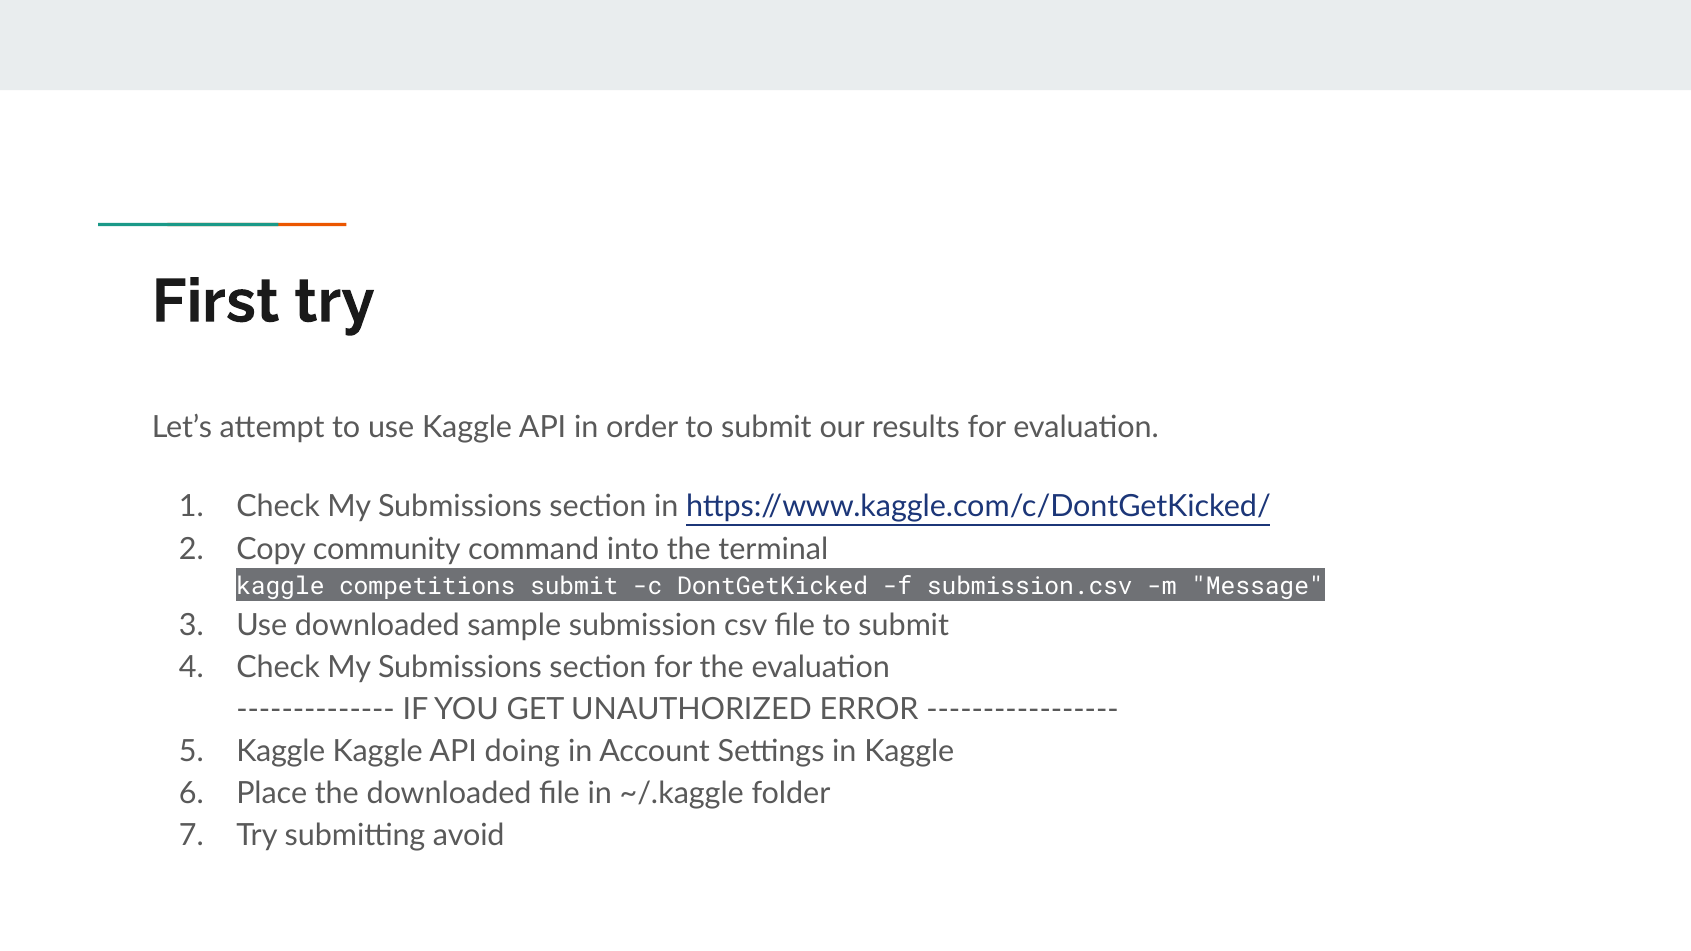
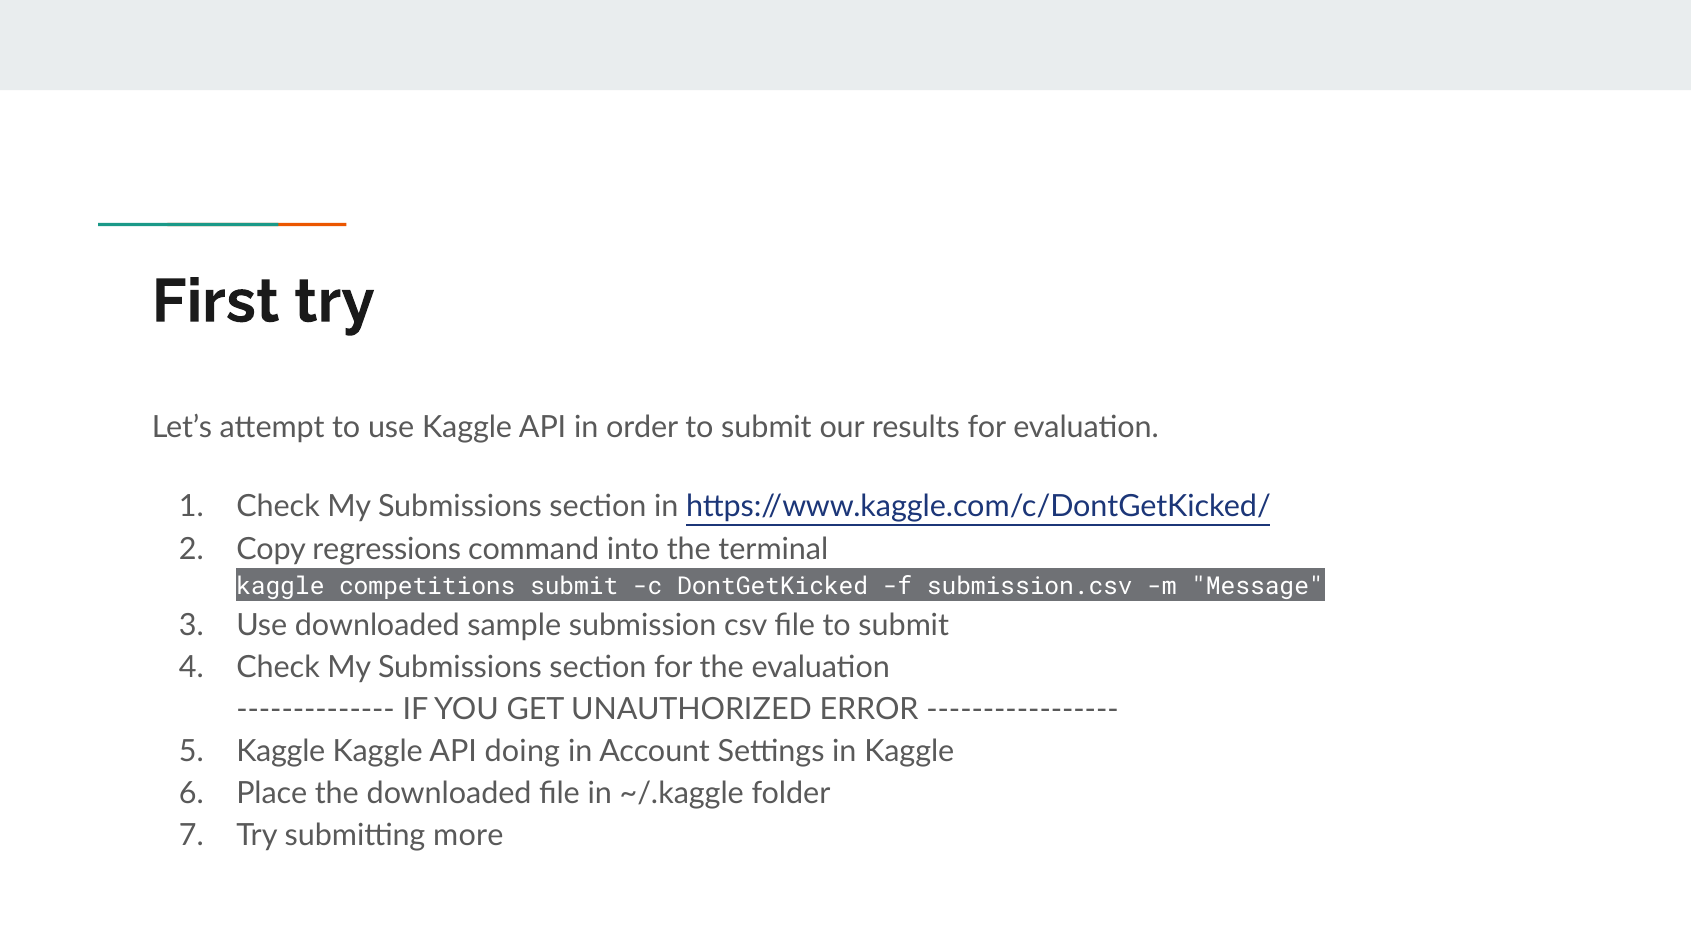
community: community -> regressions (387, 549)
avoid: avoid -> more (468, 836)
